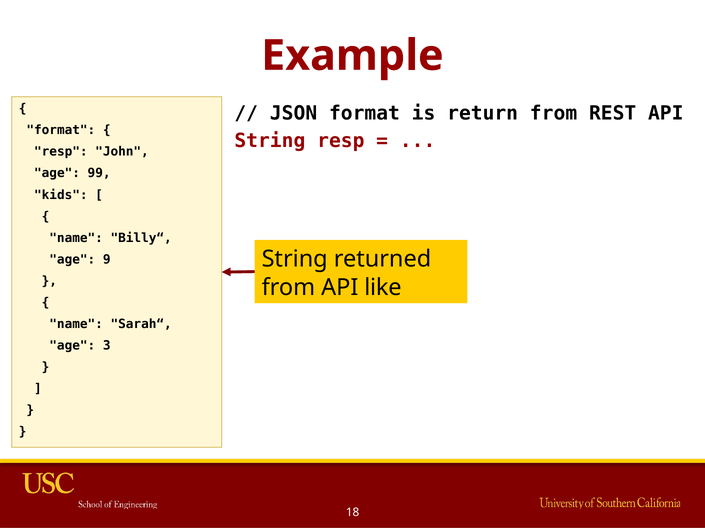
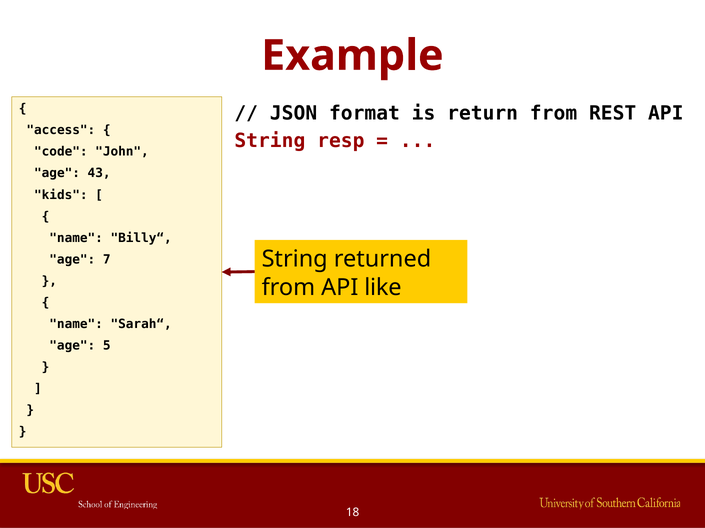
format: format -> access (61, 130)
resp: resp -> code (61, 152)
99: 99 -> 43 (99, 174)
9: 9 -> 7 (107, 260)
3: 3 -> 5 (107, 346)
